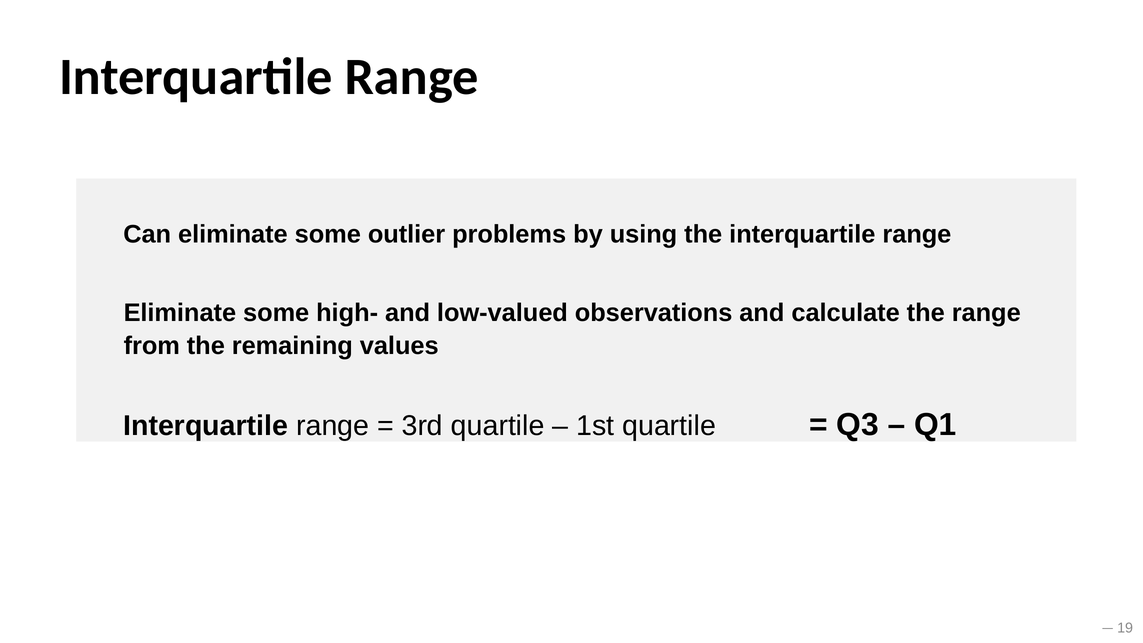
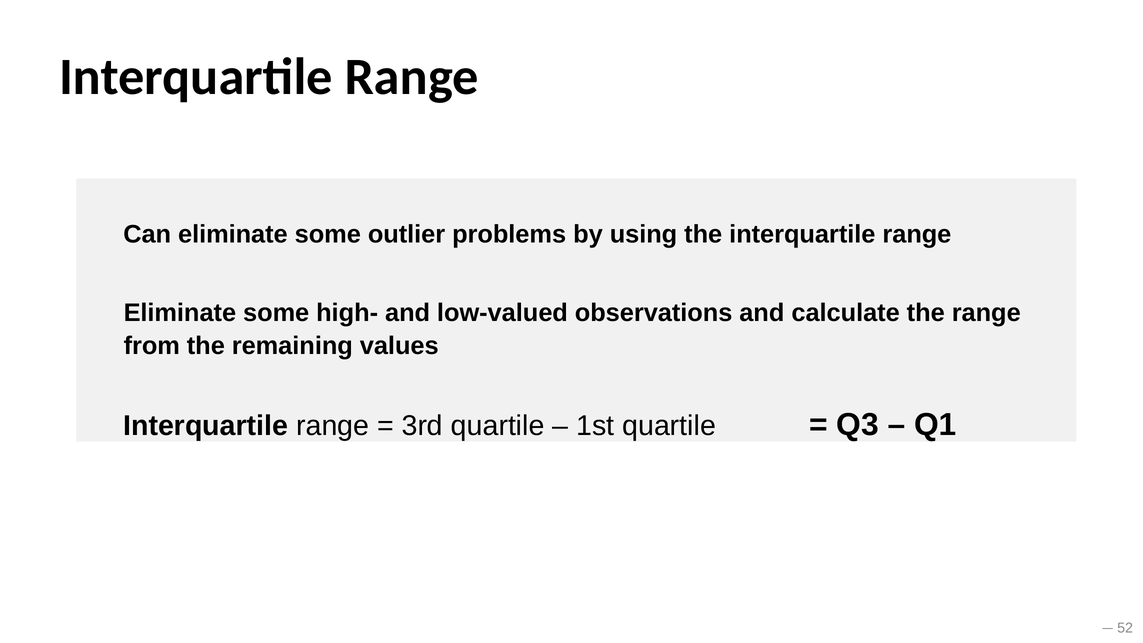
19: 19 -> 52 (1125, 628)
